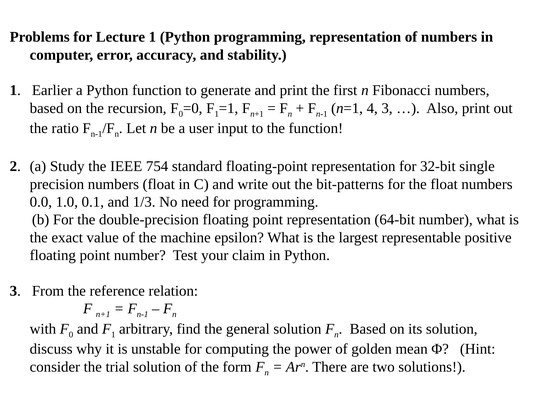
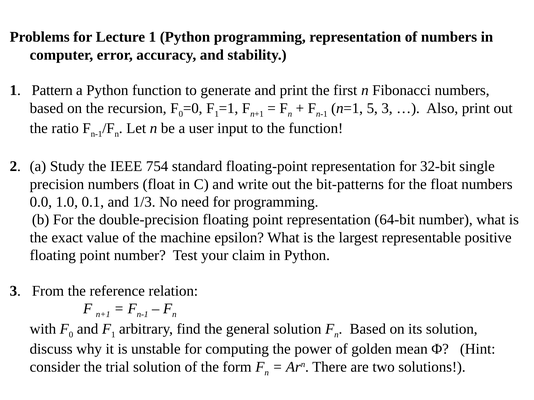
Earlier: Earlier -> Pattern (52, 90)
4: 4 -> 5 (372, 108)
